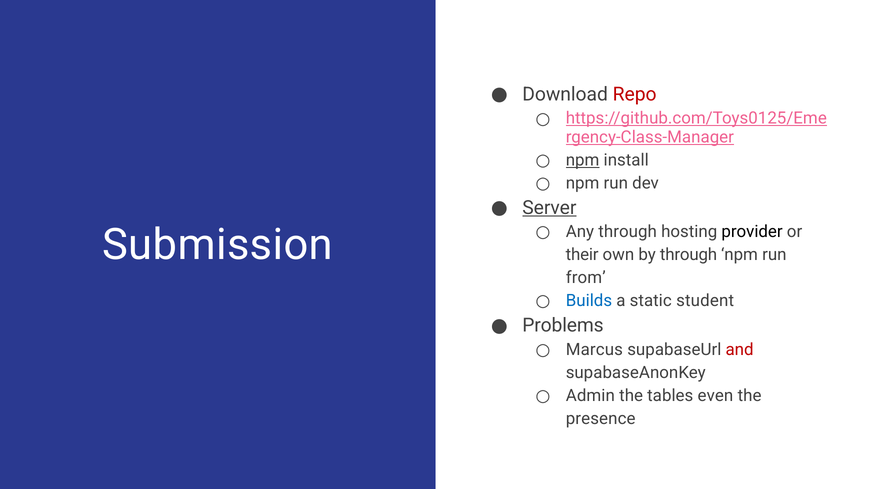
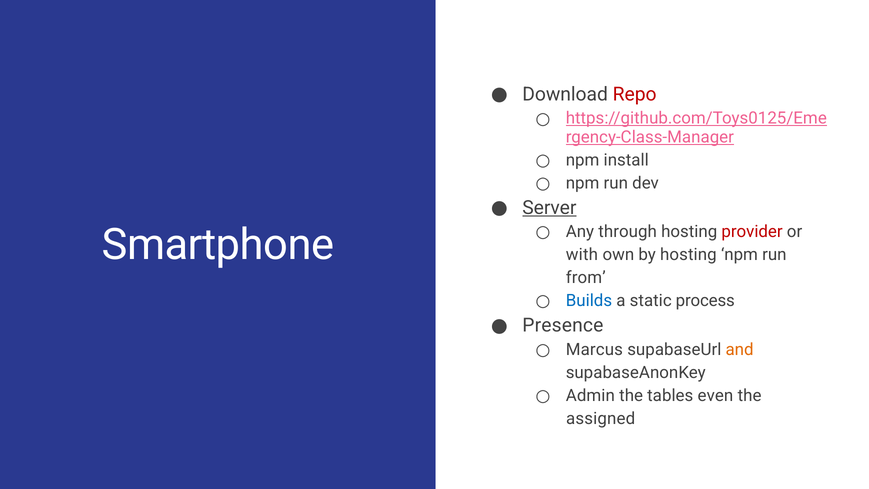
npm underline: present -> none (583, 160)
provider colour: black -> red (752, 232)
Submission: Submission -> Smartphone (218, 245)
their: their -> with (582, 255)
by through: through -> hosting (688, 255)
student: student -> process (705, 301)
Problems: Problems -> Presence (563, 325)
and colour: red -> orange (740, 349)
presence: presence -> assigned (601, 418)
